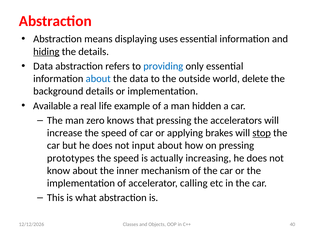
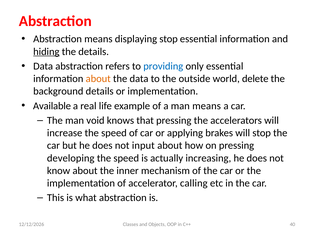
displaying uses: uses -> stop (169, 39)
about colour: blue -> orange (98, 79)
man hidden: hidden -> means (207, 106)
zero: zero -> void (95, 121)
stop underline: present -> none (262, 133)
prototypes: prototypes -> developing (71, 158)
